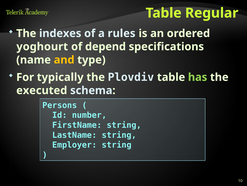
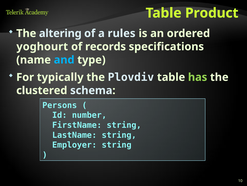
Regular: Regular -> Product (212, 13)
indexes: indexes -> altering (60, 33)
depend: depend -> records (106, 46)
and colour: yellow -> light blue (64, 60)
executed: executed -> clustered (42, 90)
